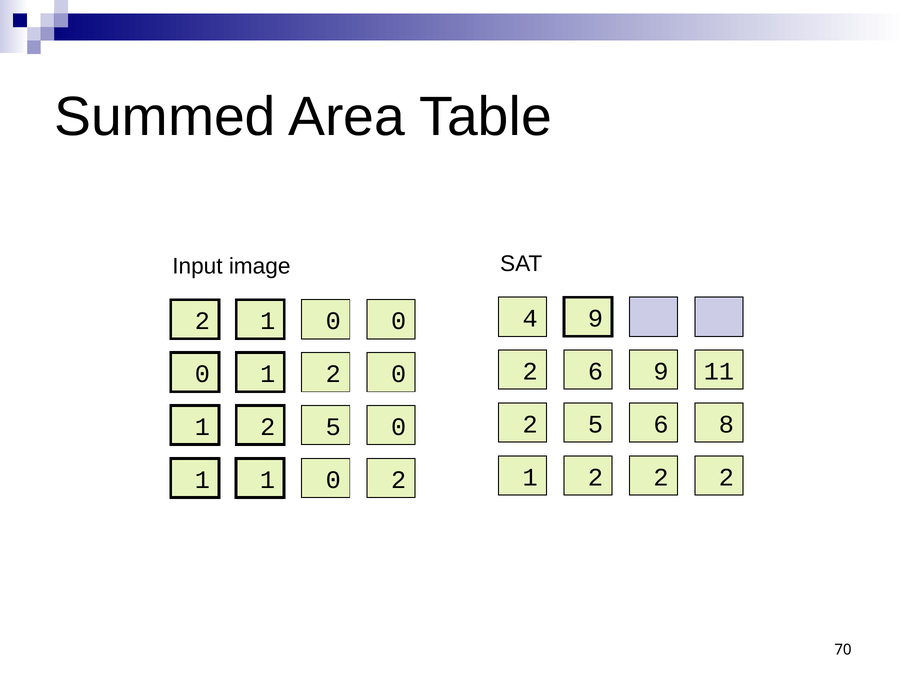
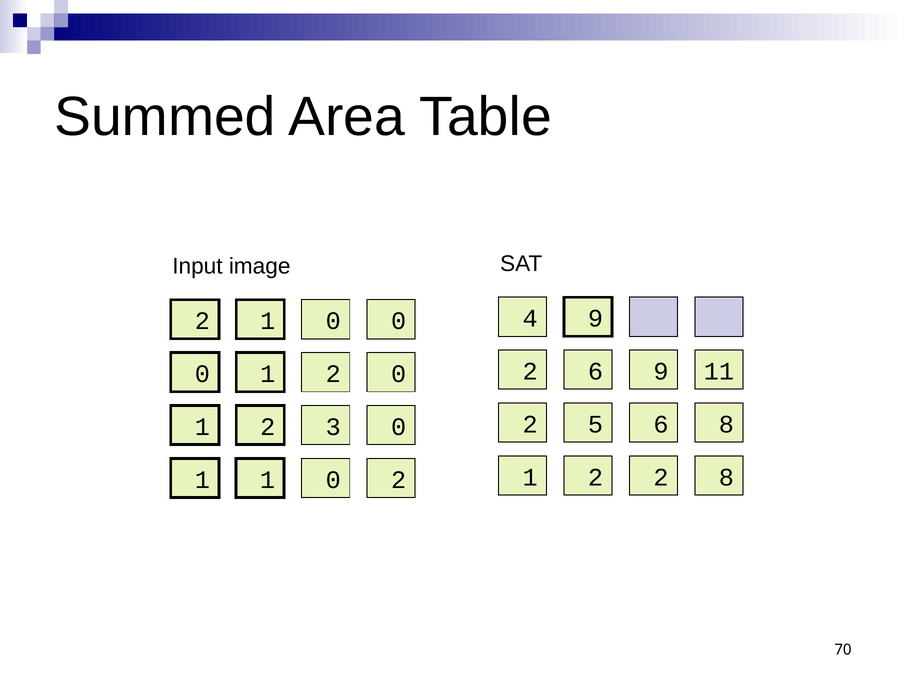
1 2 5: 5 -> 3 (333, 426)
1 2 2 2: 2 -> 8 (726, 477)
